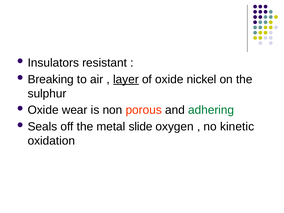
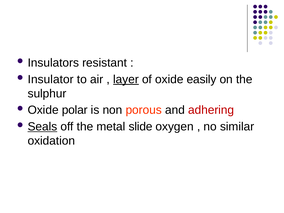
Breaking: Breaking -> Insulator (51, 79)
nickel: nickel -> easily (202, 79)
wear: wear -> polar (75, 110)
adhering colour: green -> red (211, 110)
Seals underline: none -> present (42, 127)
kinetic: kinetic -> similar (237, 127)
